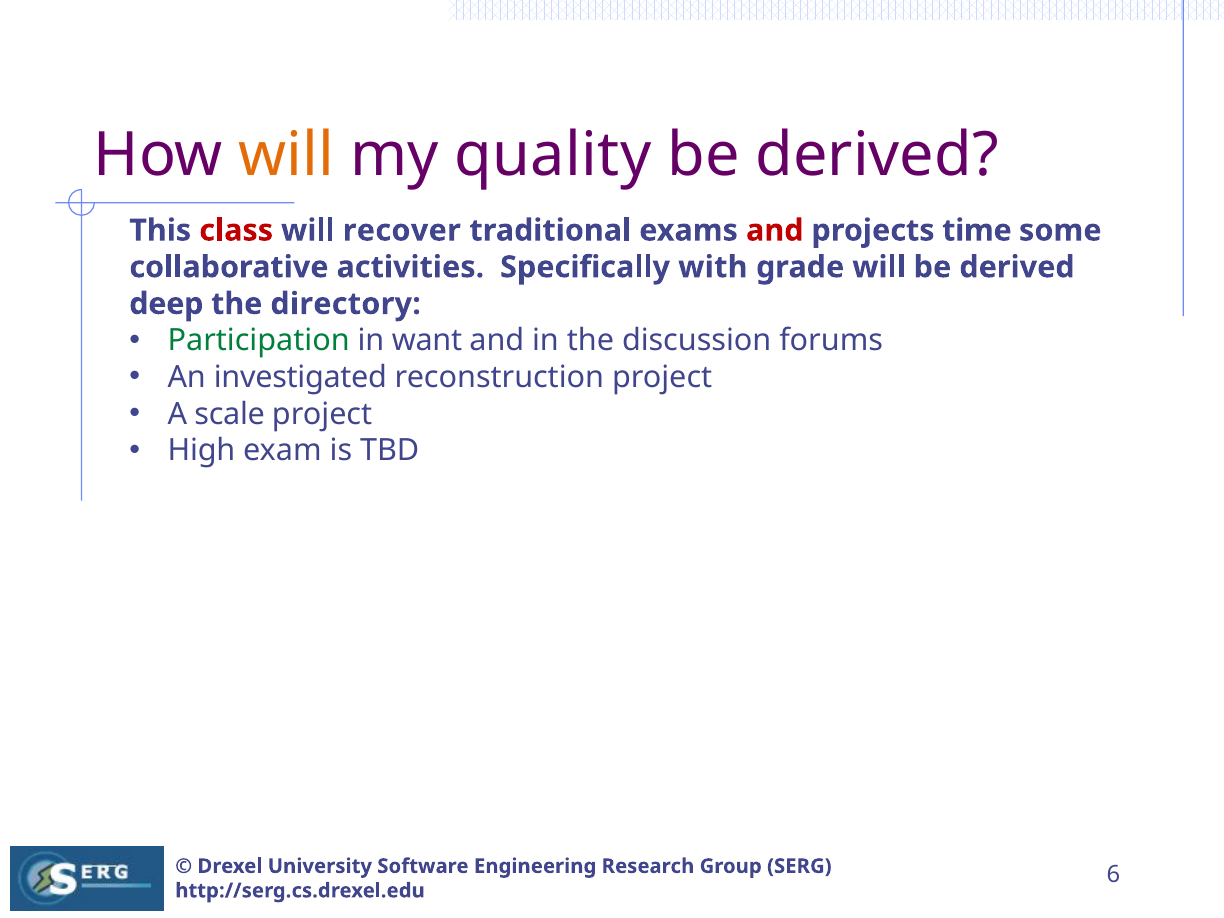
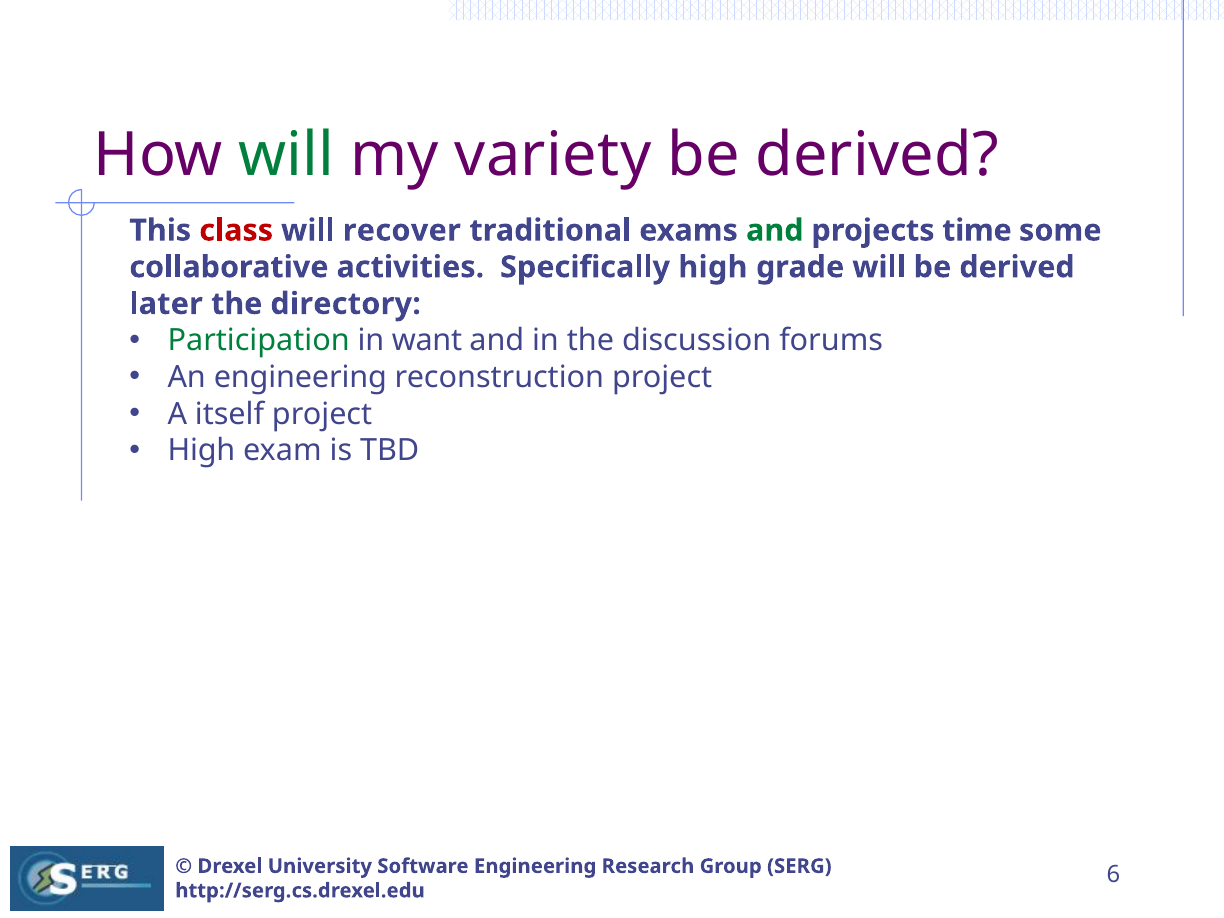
will colour: orange -> green (287, 155)
quality: quality -> variety (553, 155)
and colour: red -> green (775, 230)
Specifically with: with -> high (713, 267)
deep: deep -> later (166, 304)
An investigated: investigated -> engineering (300, 377)
scale: scale -> itself (229, 414)
